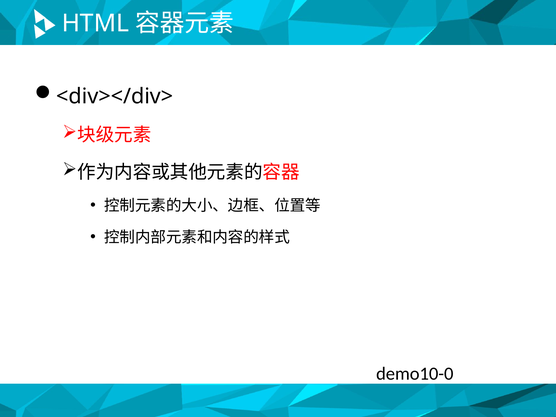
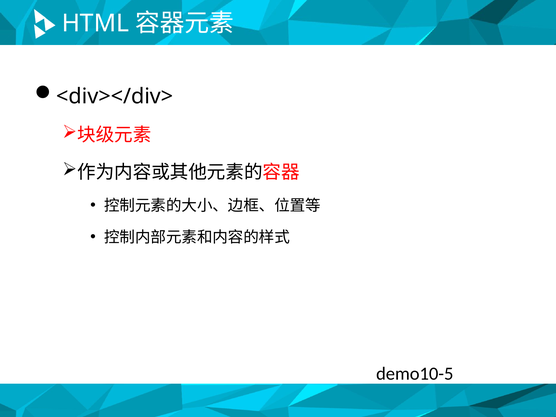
demo10-0: demo10-0 -> demo10-5 (415, 374)
